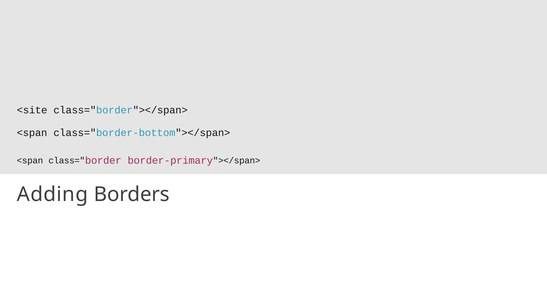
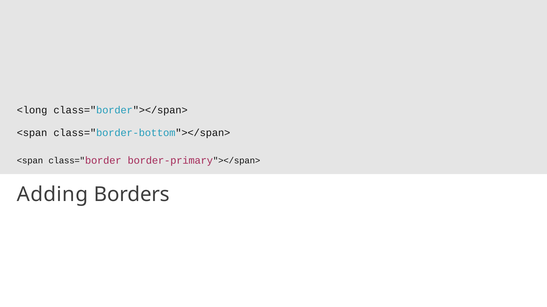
<site: <site -> <long (32, 110)
